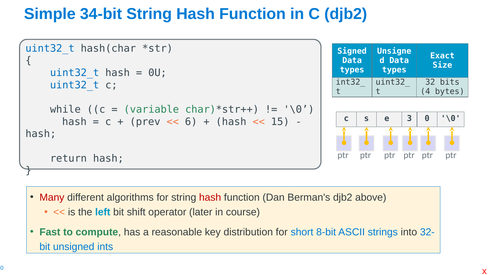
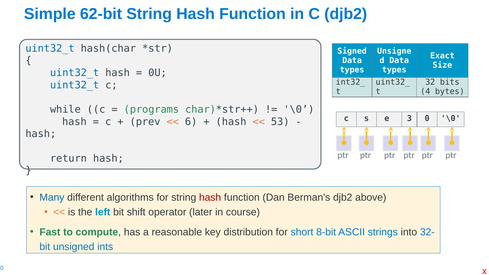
34-bit: 34-bit -> 62-bit (101, 14)
variable: variable -> programs (151, 110)
15: 15 -> 53 (280, 122)
Many colour: red -> blue (52, 197)
